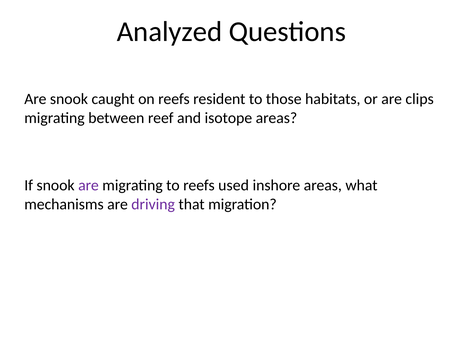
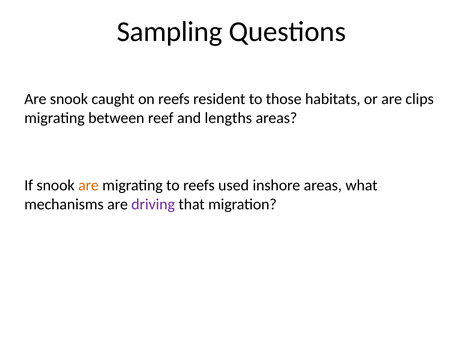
Analyzed: Analyzed -> Sampling (170, 32)
isotope: isotope -> lengths (228, 118)
are colour: purple -> orange (88, 186)
